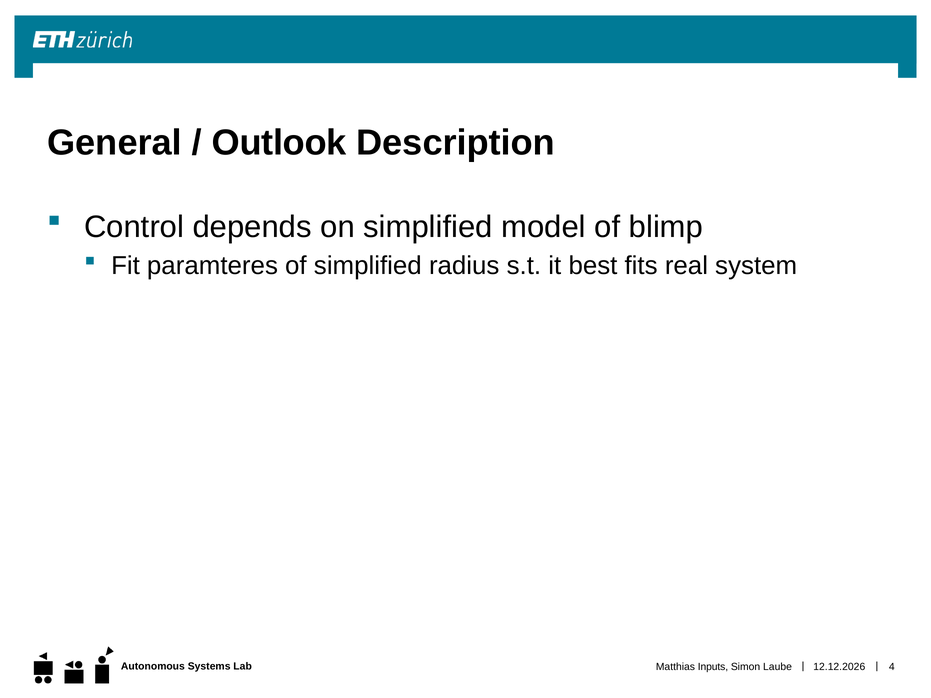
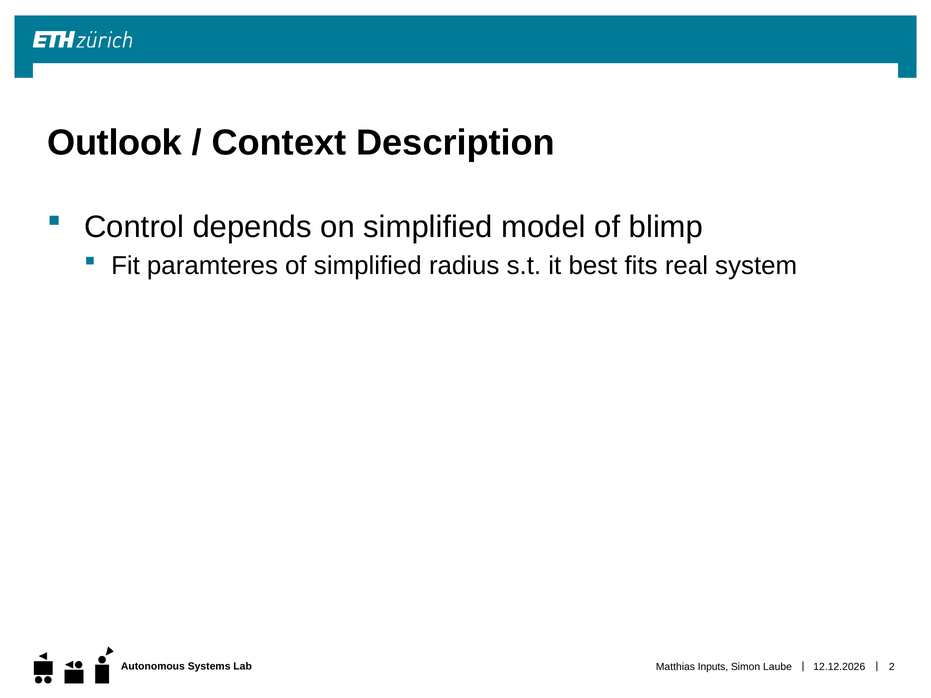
General: General -> Outlook (115, 143)
Outlook: Outlook -> Context (279, 143)
4: 4 -> 2 (892, 667)
